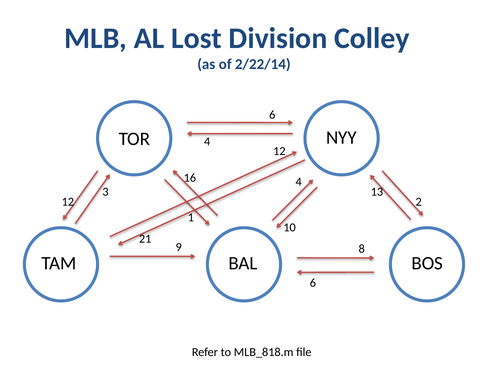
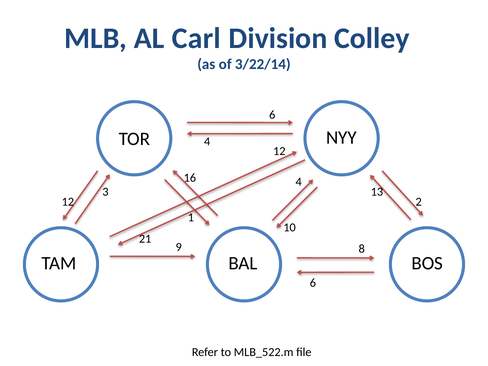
Lost: Lost -> Carl (196, 38)
2/22/14: 2/22/14 -> 3/22/14 (263, 64)
MLB_818.m: MLB_818.m -> MLB_522.m (264, 352)
